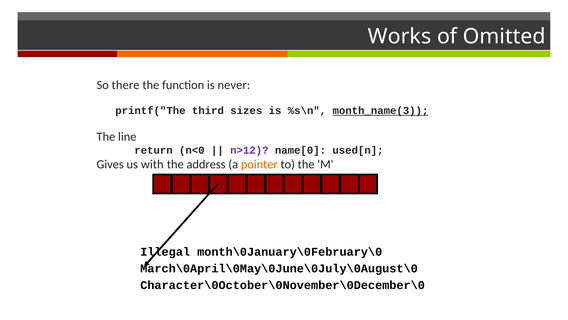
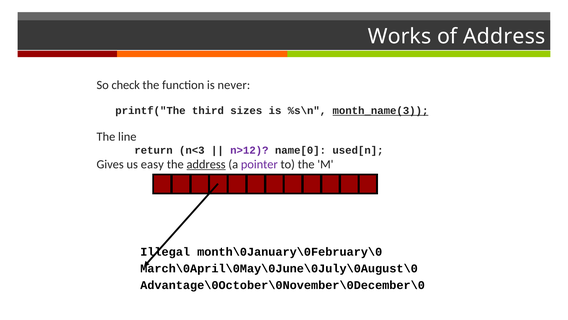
of Omitted: Omitted -> Address (504, 37)
there: there -> check (126, 85)
n<0: n<0 -> n<3 (192, 150)
with: with -> easy (152, 164)
address underline: none -> present (206, 164)
pointer colour: orange -> purple (259, 164)
Character\0October\0November\0December\0: Character\0October\0November\0December\0 -> Advantage\0October\0November\0December\0 (283, 285)
